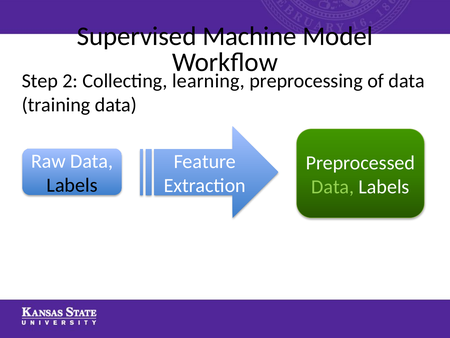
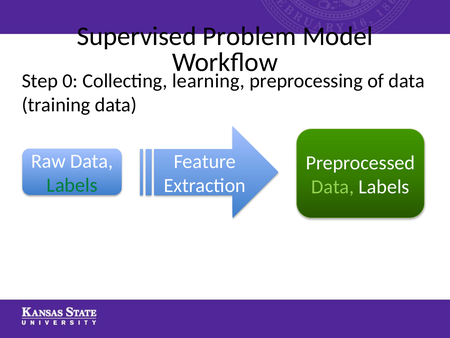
Machine: Machine -> Problem (249, 36)
2: 2 -> 0 (70, 81)
Labels colour: black -> green (72, 185)
